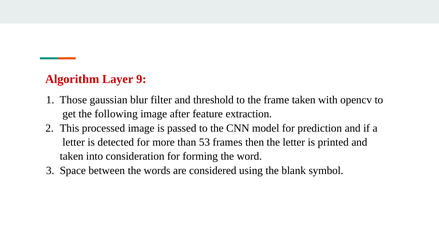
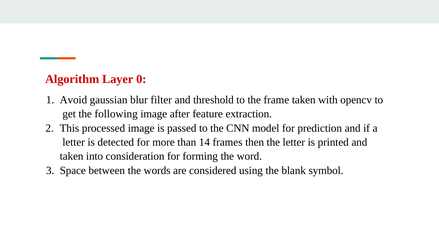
9: 9 -> 0 (141, 79)
Those: Those -> Avoid (73, 100)
53: 53 -> 14 (204, 142)
